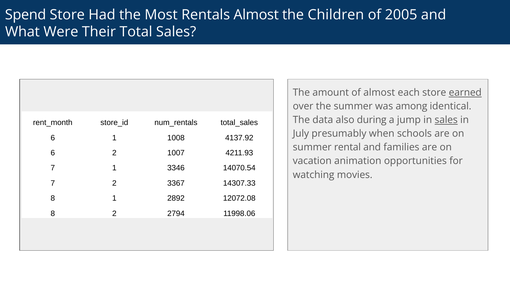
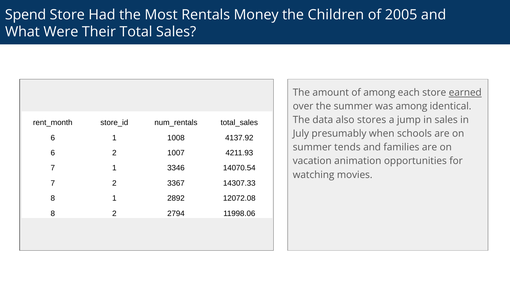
Rentals Almost: Almost -> Money (256, 15)
of almost: almost -> among (379, 93)
during: during -> stores (372, 120)
sales underline: present -> none (446, 120)
rental: rental -> tends (347, 147)
